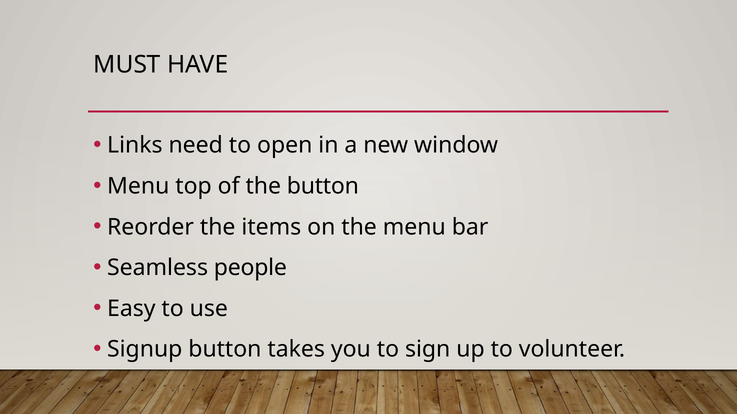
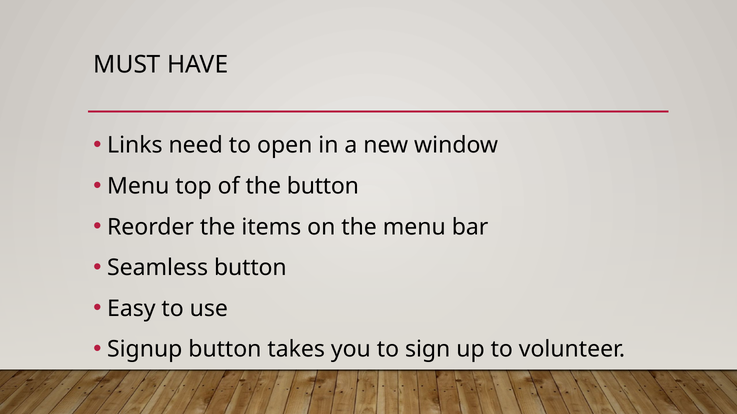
Seamless people: people -> button (250, 268)
